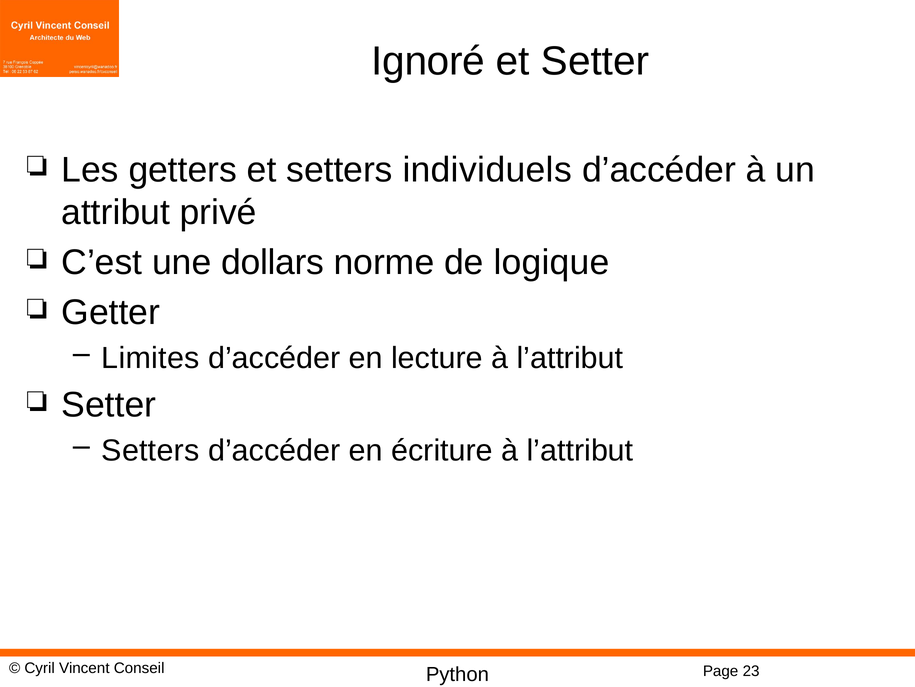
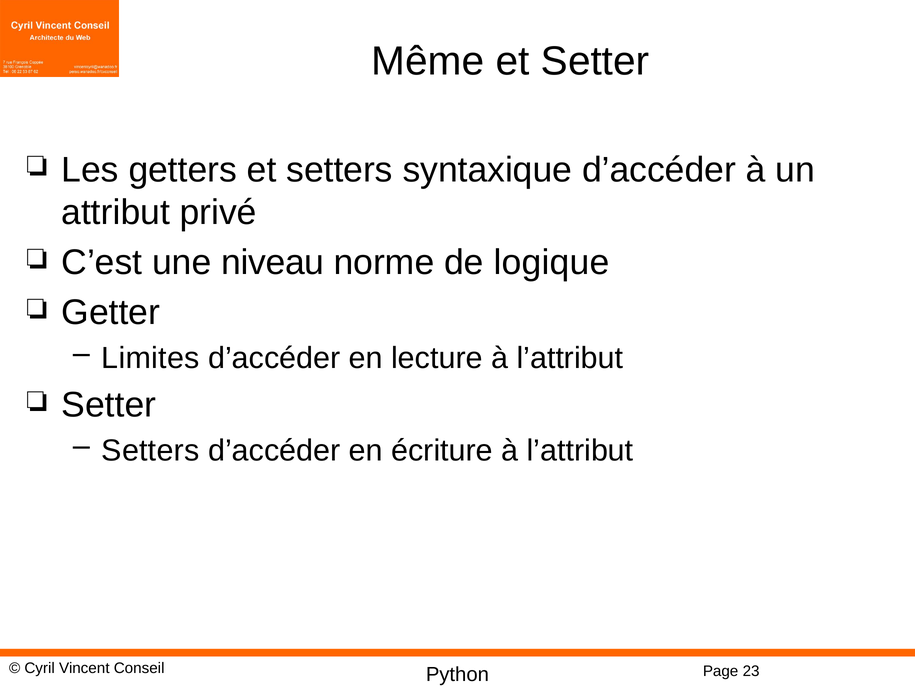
Ignoré: Ignoré -> Même (428, 61)
individuels: individuels -> syntaxique (487, 170)
dollars: dollars -> niveau (273, 262)
